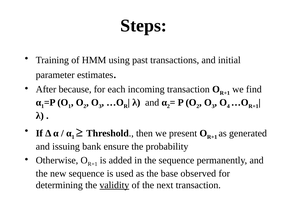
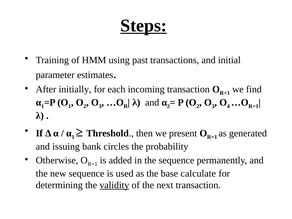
Steps underline: none -> present (144, 26)
because: because -> initially (75, 89)
ensure: ensure -> circles (116, 147)
observed: observed -> calculate (198, 173)
